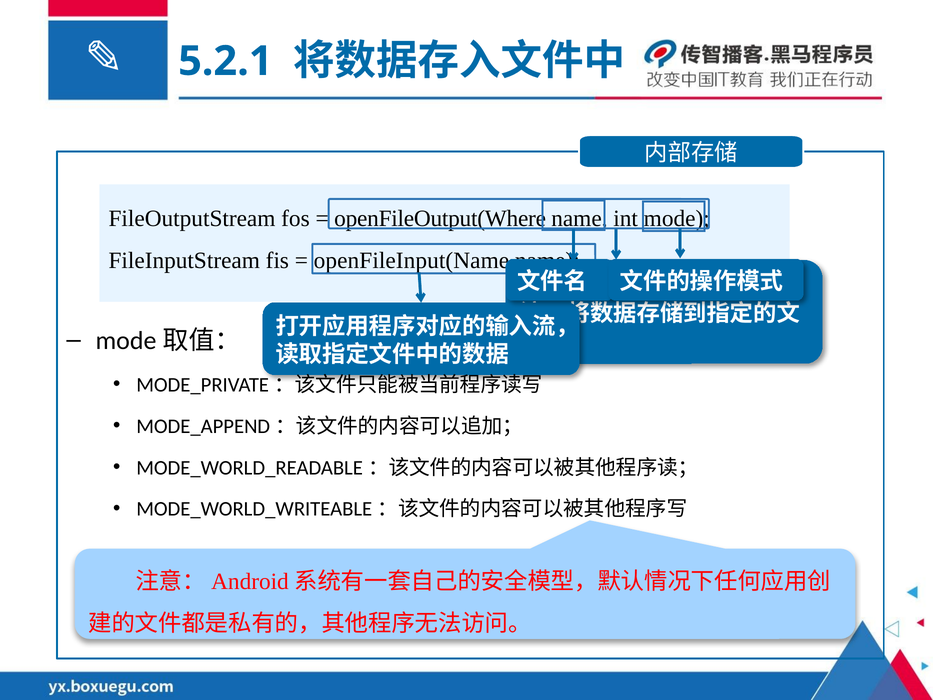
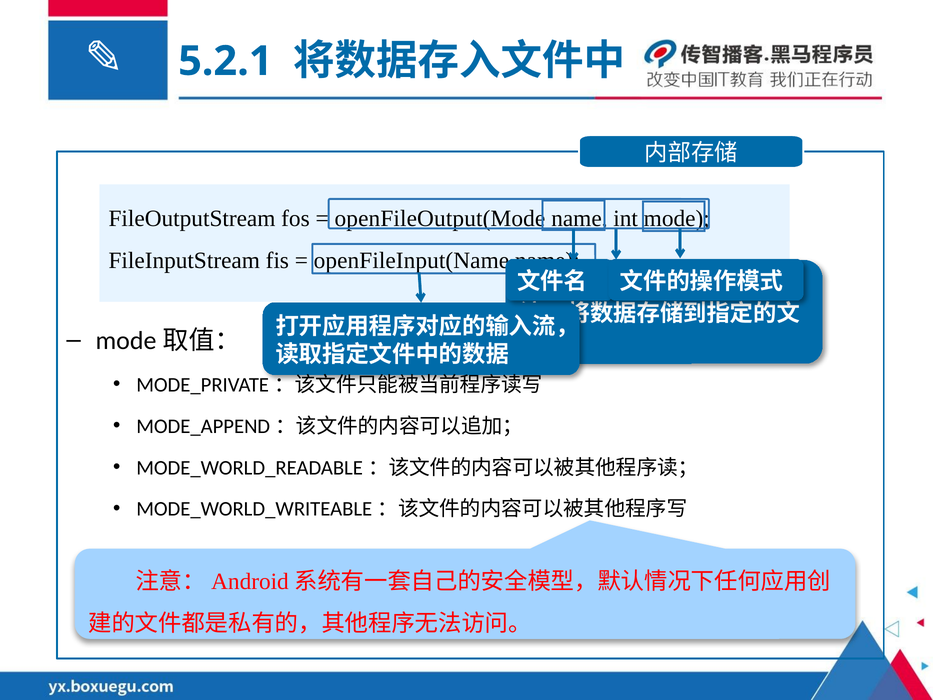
openFileOutput(Where: openFileOutput(Where -> openFileOutput(Mode (440, 218)
